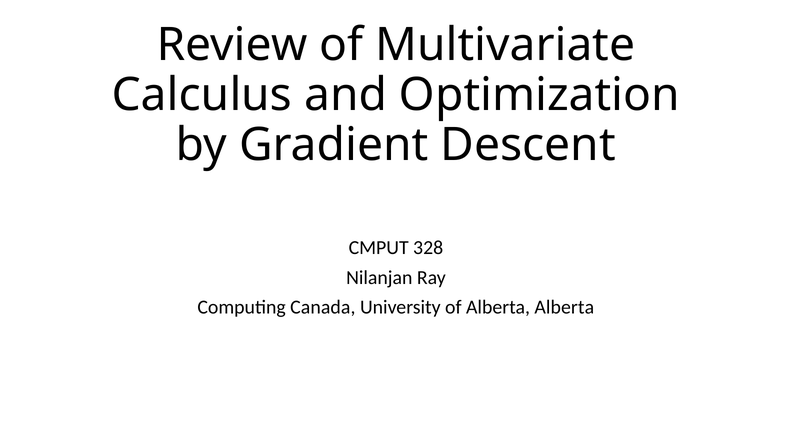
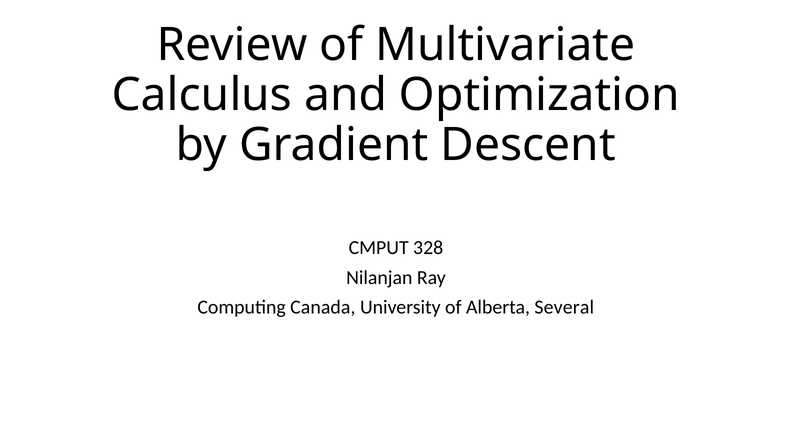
Alberta Alberta: Alberta -> Several (564, 307)
